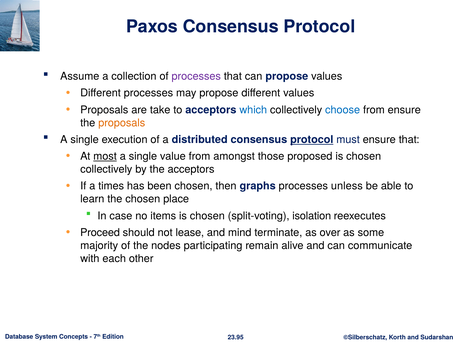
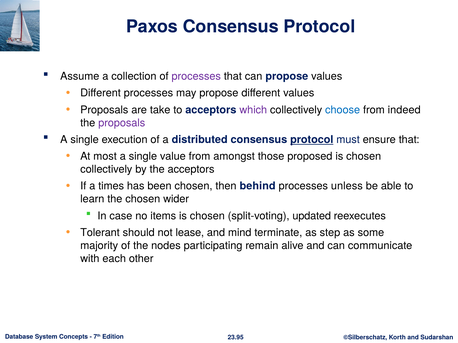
which colour: blue -> purple (253, 110)
from ensure: ensure -> indeed (404, 110)
proposals colour: orange -> purple (122, 123)
most underline: present -> none (105, 157)
graphs: graphs -> behind (258, 186)
place: place -> wider (176, 199)
isolation: isolation -> updated (312, 216)
Proceed: Proceed -> Tolerant (100, 233)
over: over -> step (330, 233)
